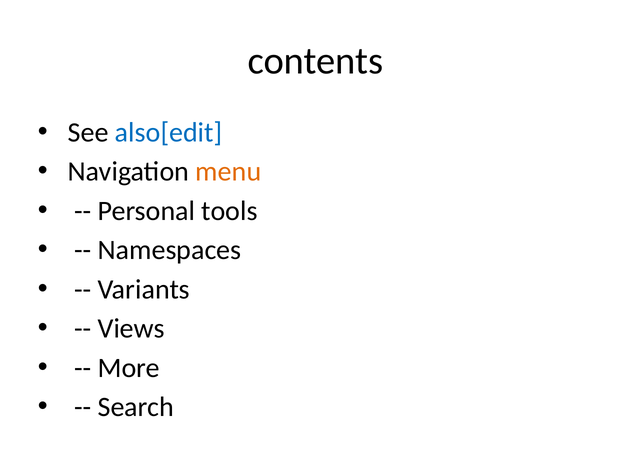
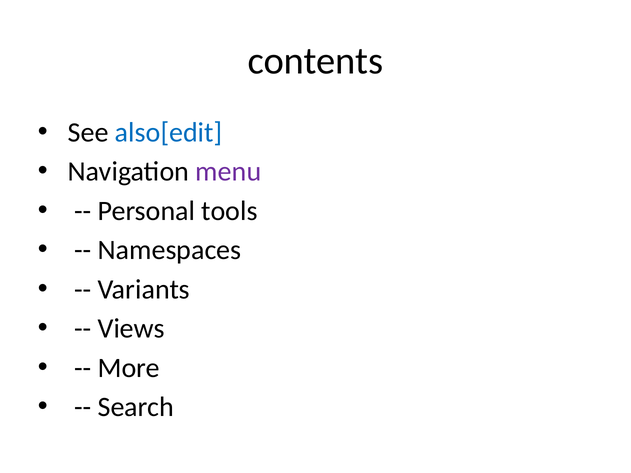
menu colour: orange -> purple (228, 172)
